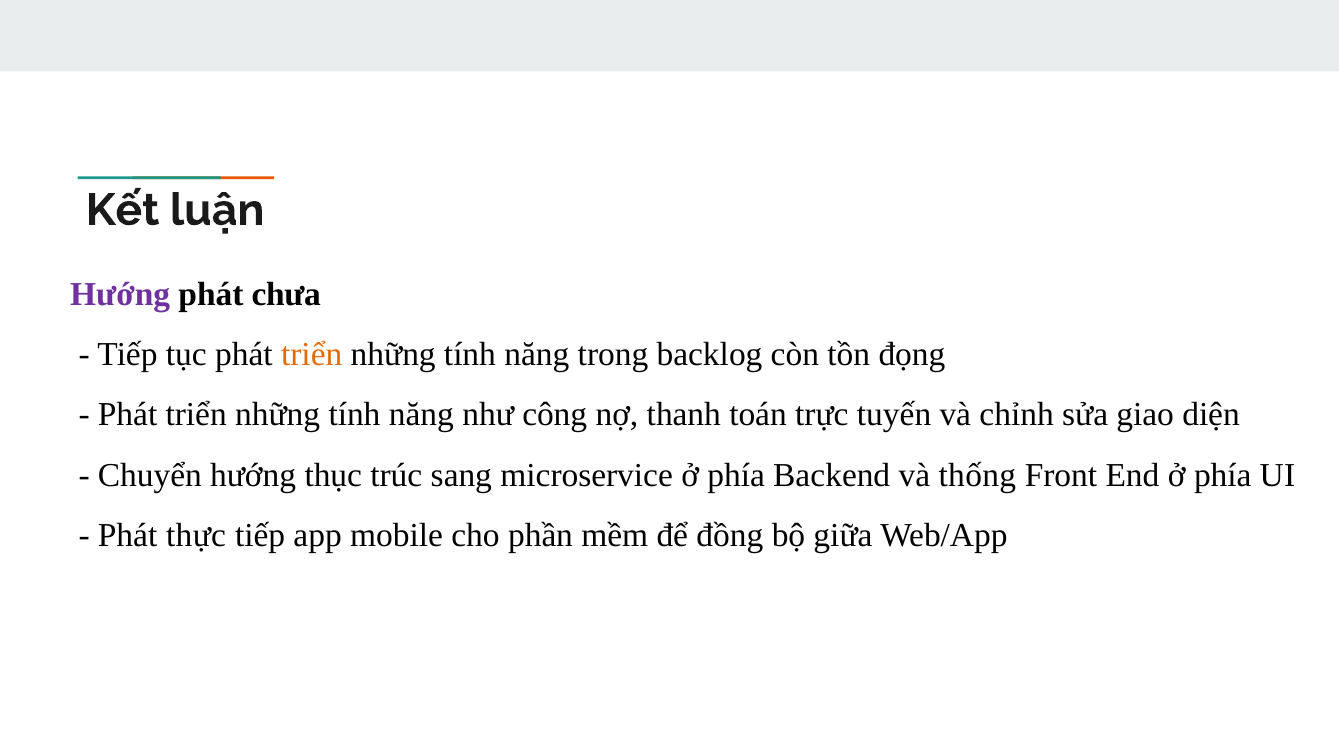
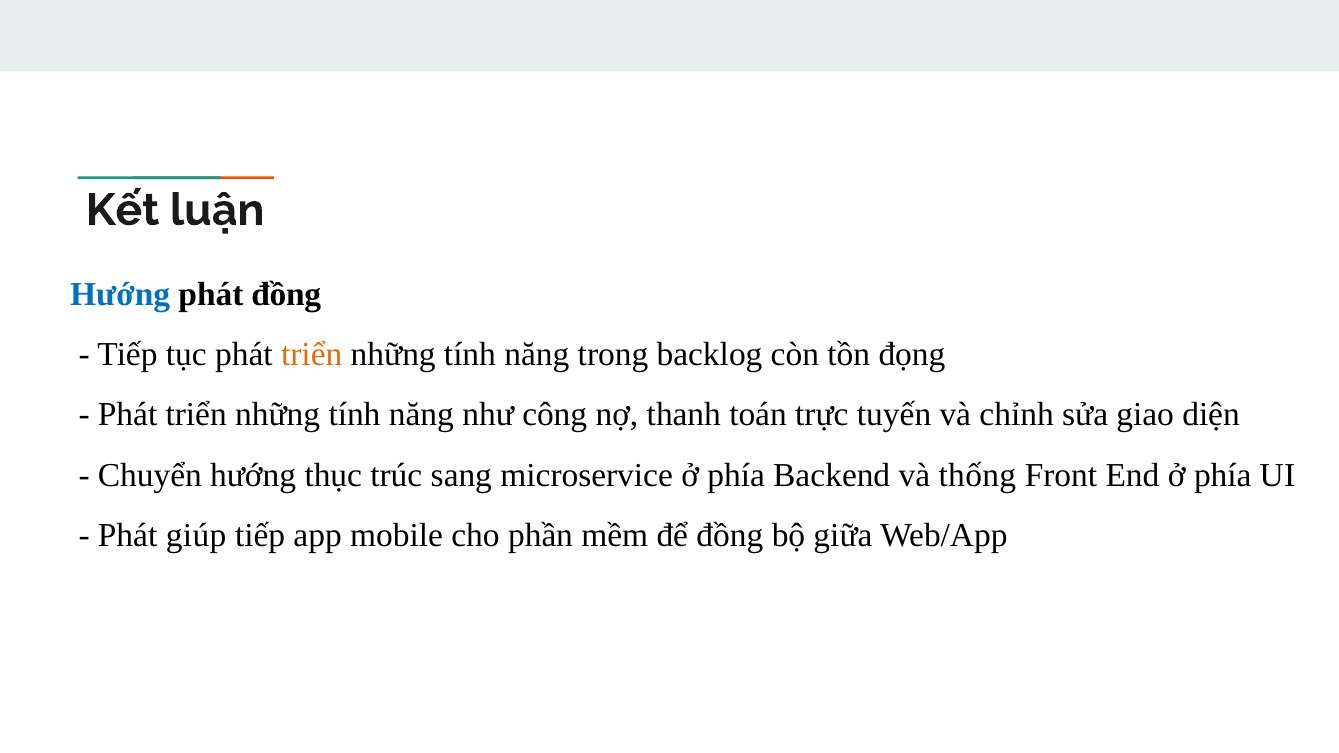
Hướng colour: purple -> blue (120, 294)
phát chưa: chưa -> đồng (286, 294)
thực: thực -> giúp (196, 535)
